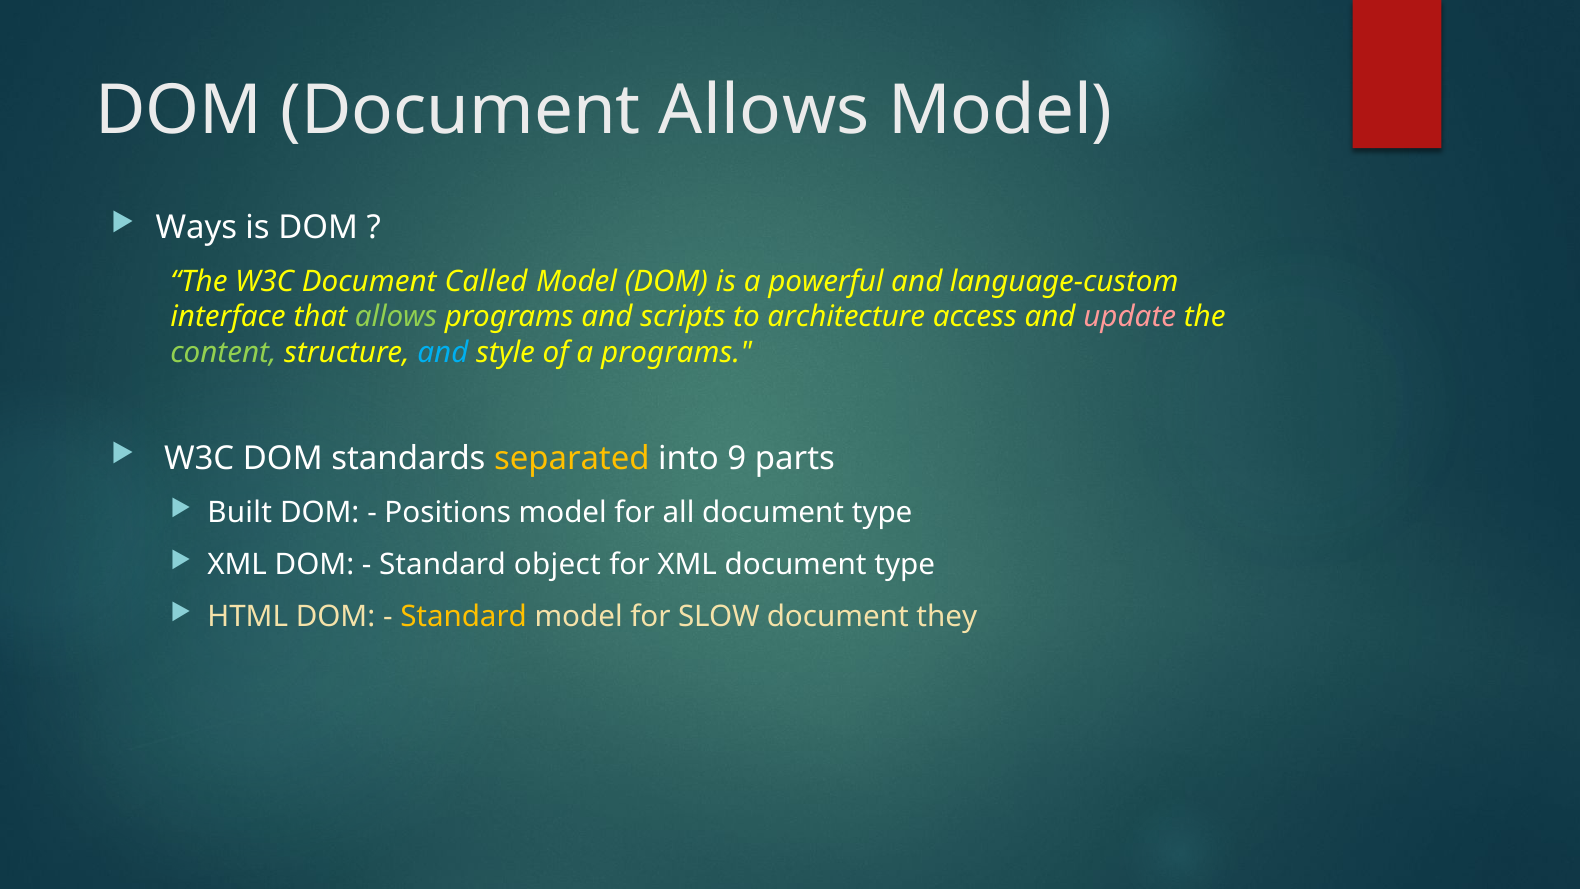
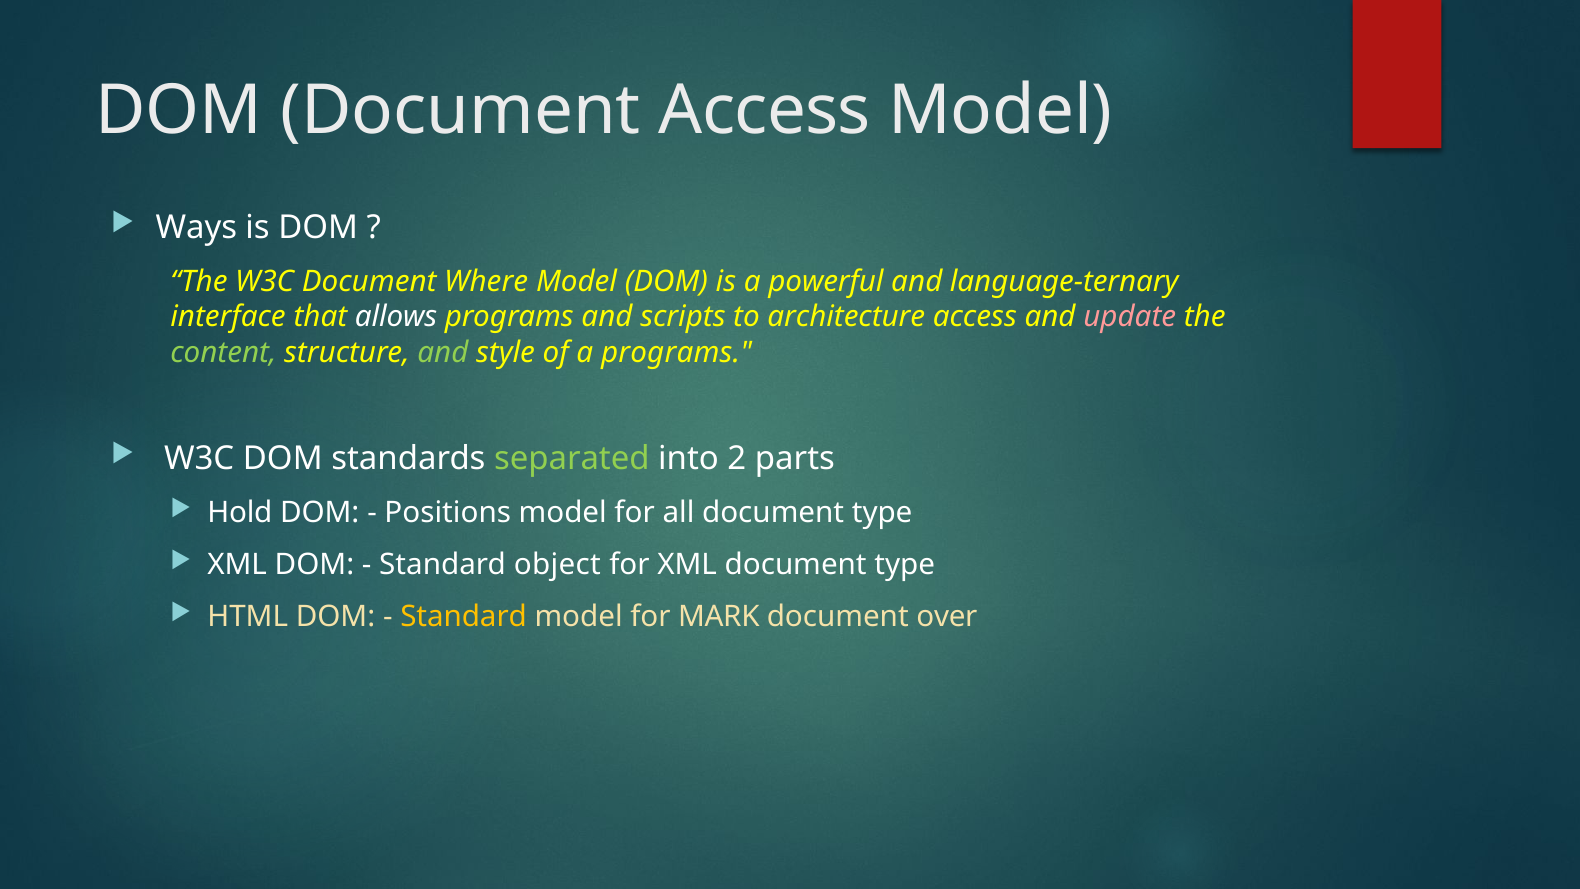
Document Allows: Allows -> Access (765, 111)
Called: Called -> Where (486, 282)
language-custom: language-custom -> language-ternary (1064, 282)
allows colour: light green -> white (396, 317)
and colour: light blue -> light green (443, 353)
separated colour: yellow -> light green (572, 459)
9: 9 -> 2 (737, 459)
Built: Built -> Hold (240, 513)
SLOW: SLOW -> MARK (719, 617)
they: they -> over (947, 617)
